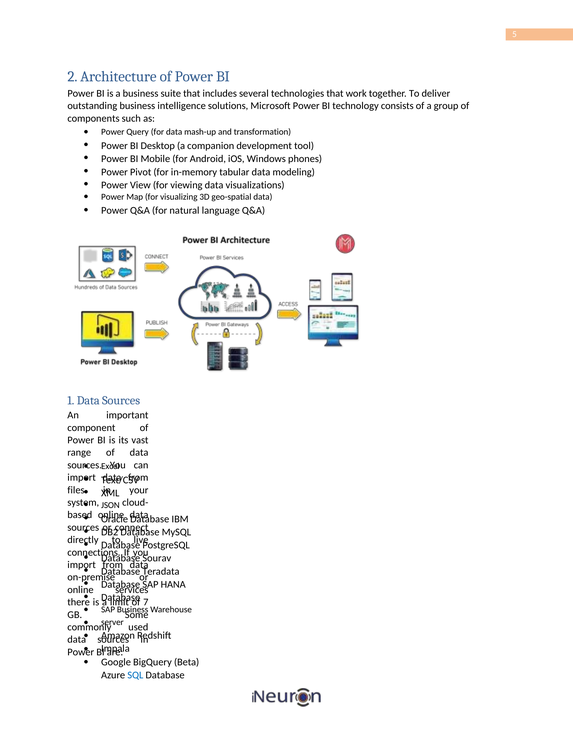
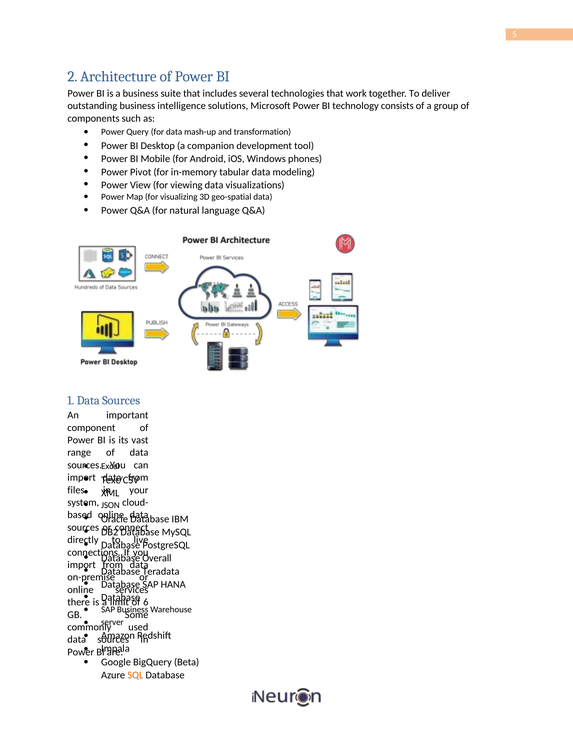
Sourav: Sourav -> Overall (157, 559)
7: 7 -> 6 (146, 603)
SQL colour: blue -> orange (135, 675)
